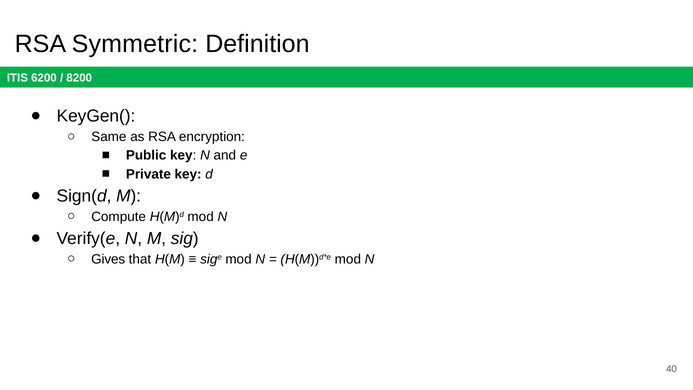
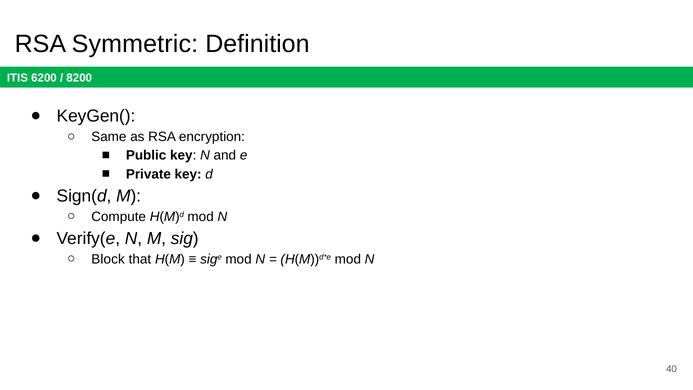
Gives: Gives -> Block (108, 259)
